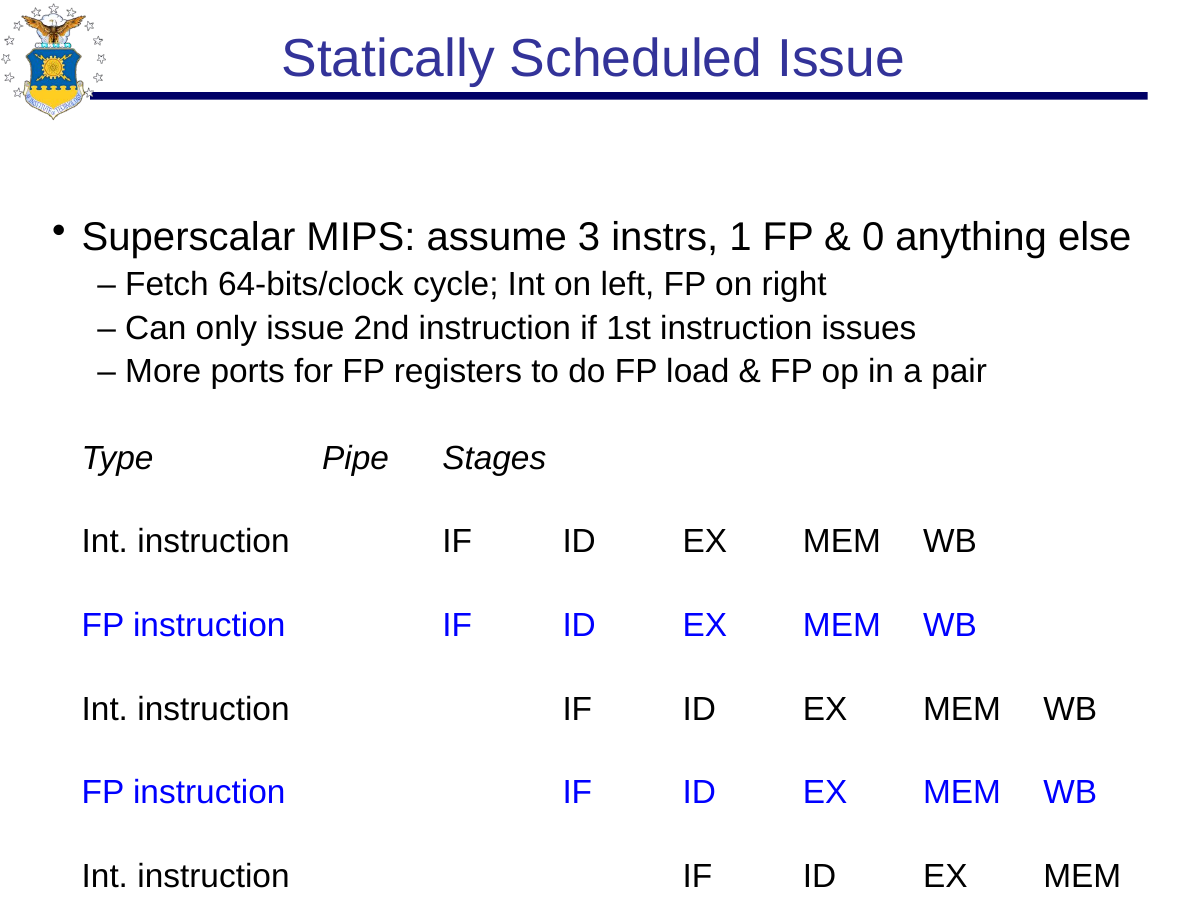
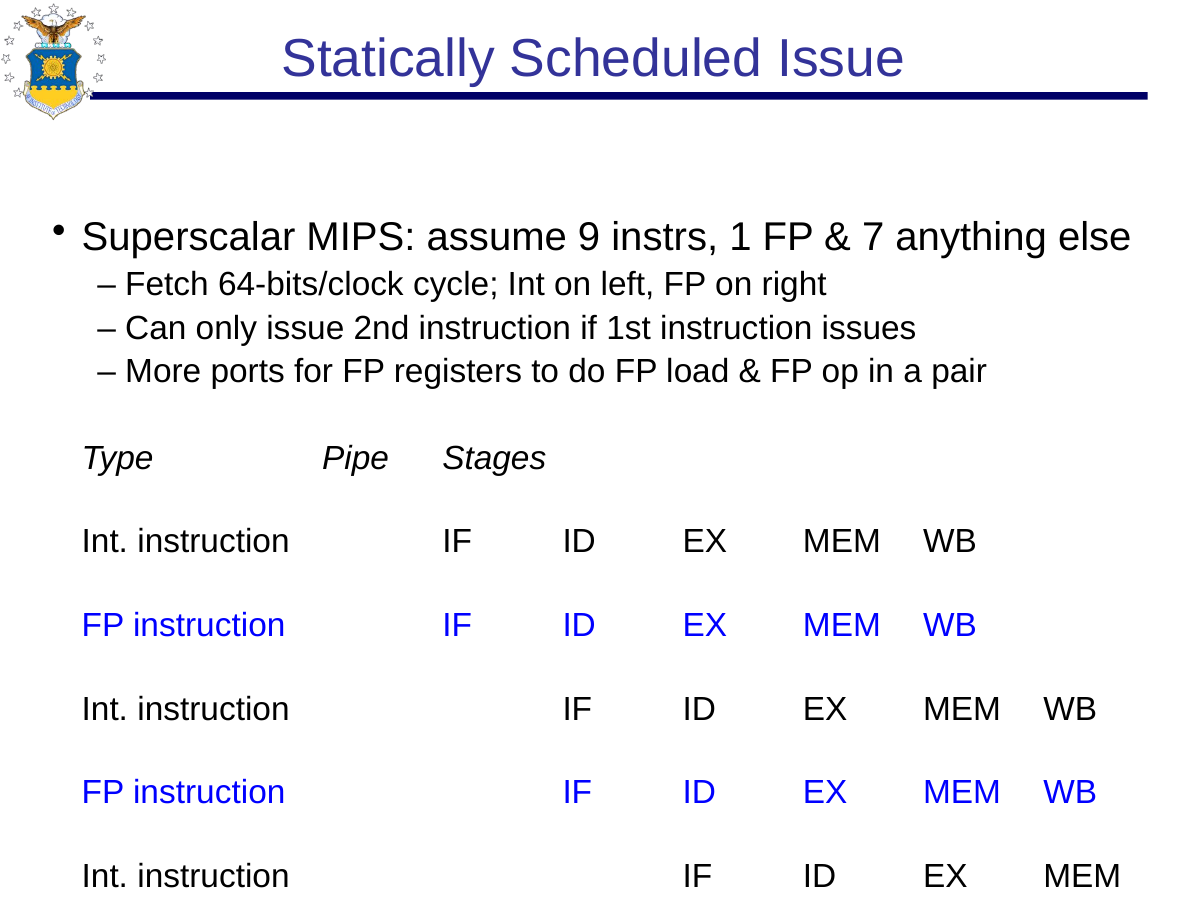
3: 3 -> 9 (589, 237)
0: 0 -> 7 (873, 237)
